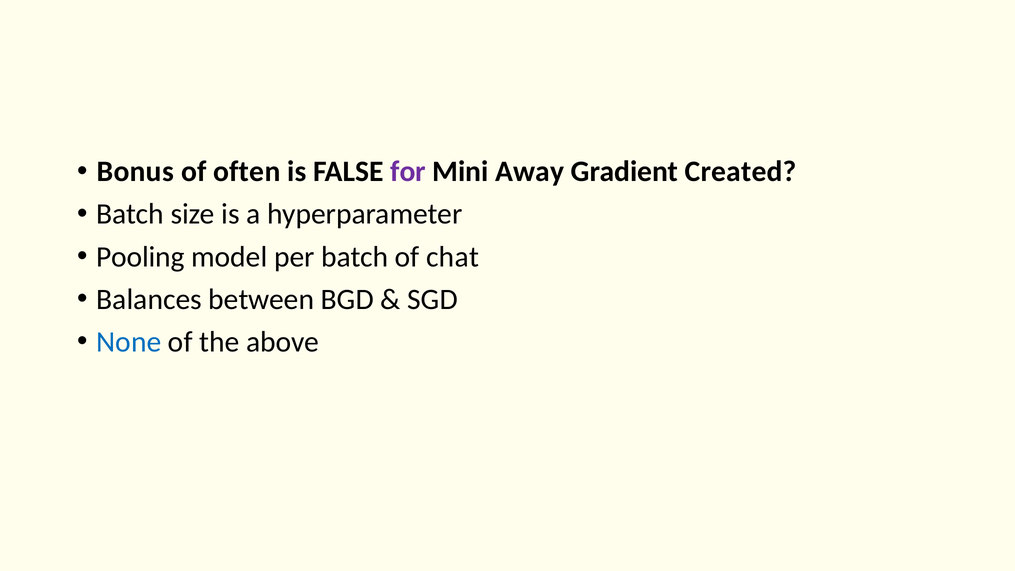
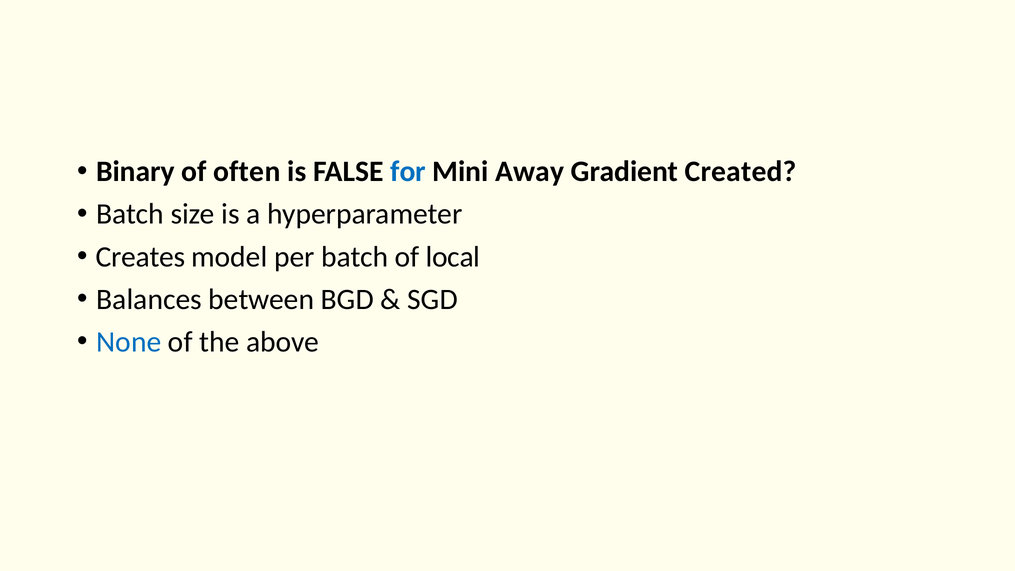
Bonus: Bonus -> Binary (136, 172)
for colour: purple -> blue (408, 172)
Pooling: Pooling -> Creates (141, 257)
chat: chat -> local (453, 257)
